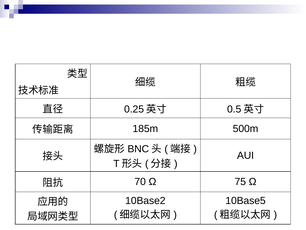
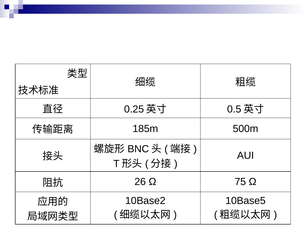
70: 70 -> 26 (140, 181)
